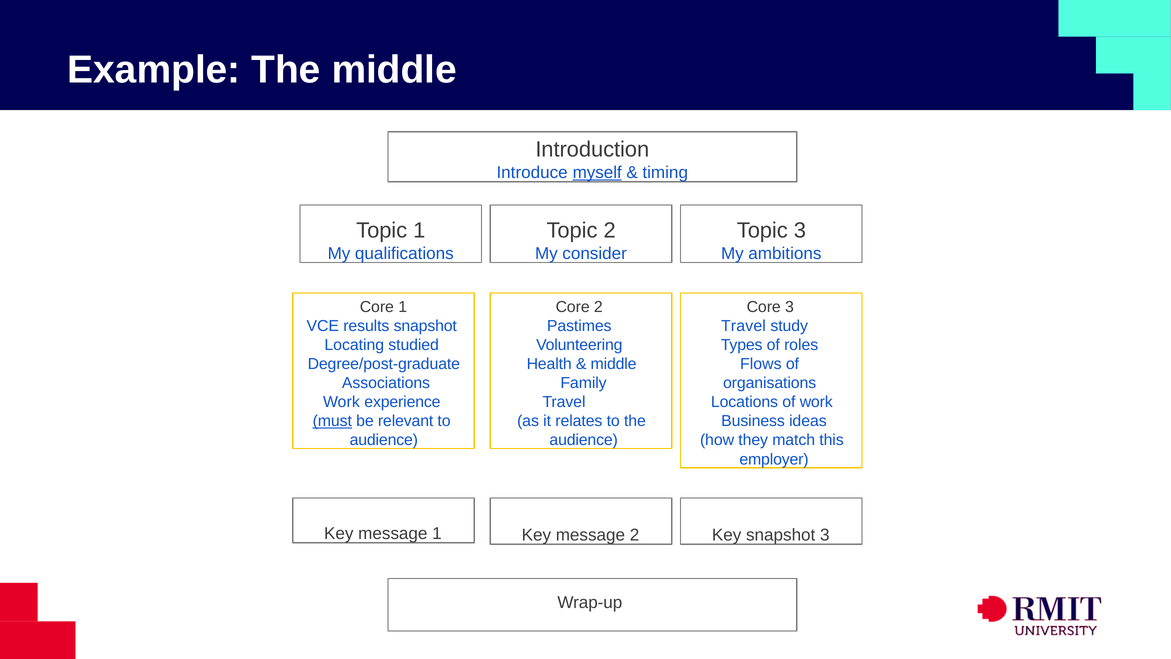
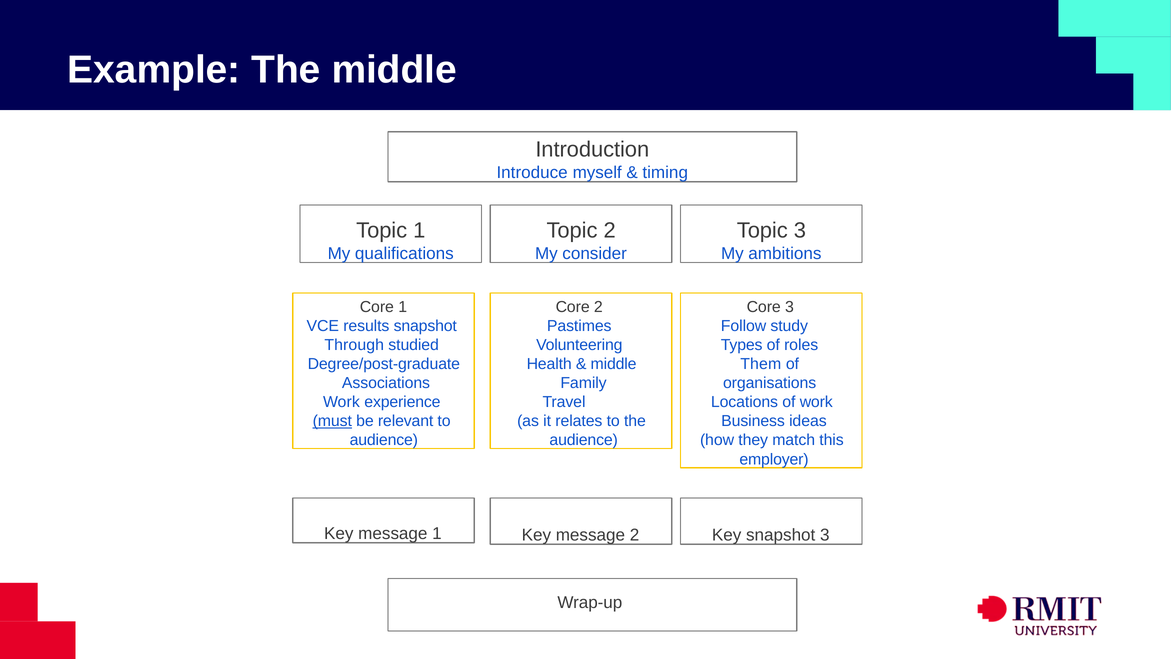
myself underline: present -> none (597, 173)
Travel: Travel -> Follow (744, 326)
Locating: Locating -> Through (354, 345)
Flows: Flows -> Them (761, 364)
